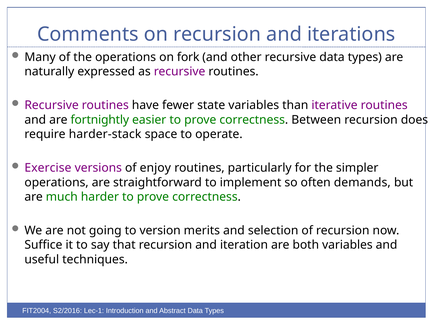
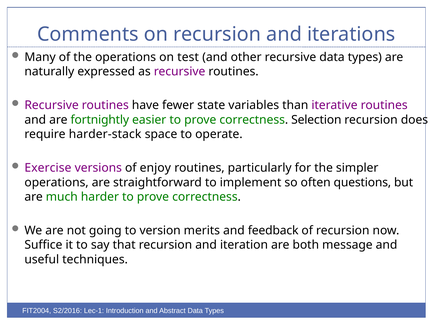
fork: fork -> test (188, 57)
Between: Between -> Selection (316, 120)
demands: demands -> questions (362, 182)
selection: selection -> feedback (273, 230)
both variables: variables -> message (347, 245)
